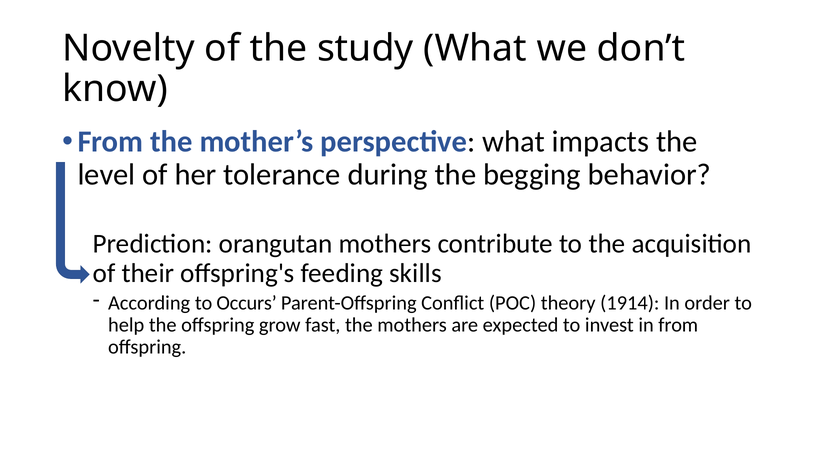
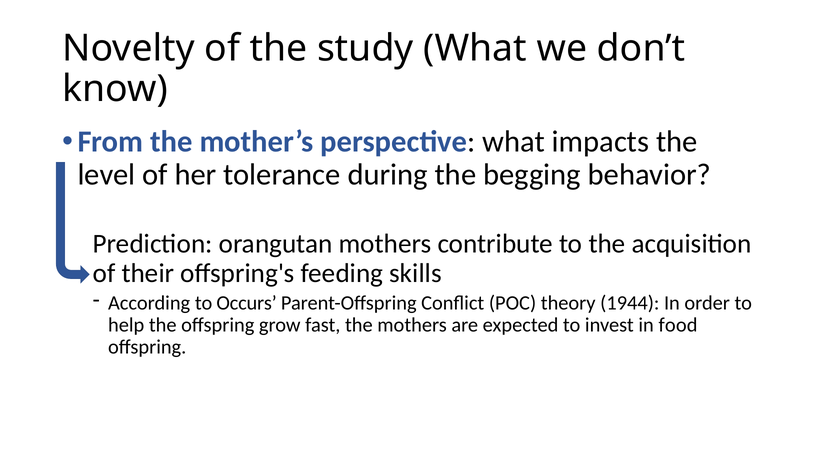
1914: 1914 -> 1944 (630, 303)
in from: from -> food (678, 325)
